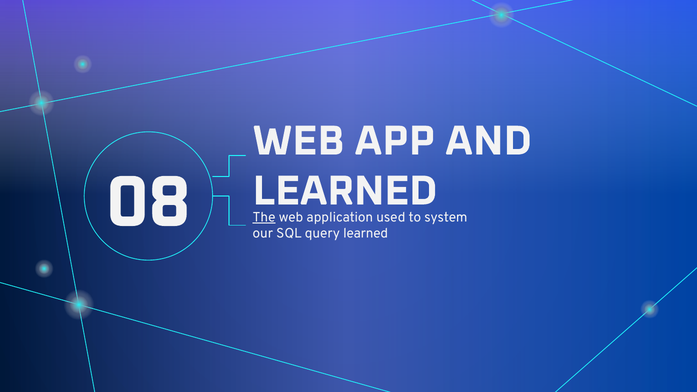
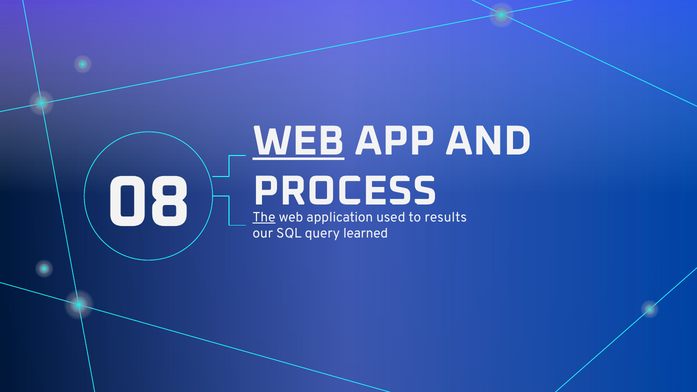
WEB underline: none -> present (299, 141)
system: system -> results (446, 217)
LEARNED: LEARNED -> PROCESS (345, 191)
